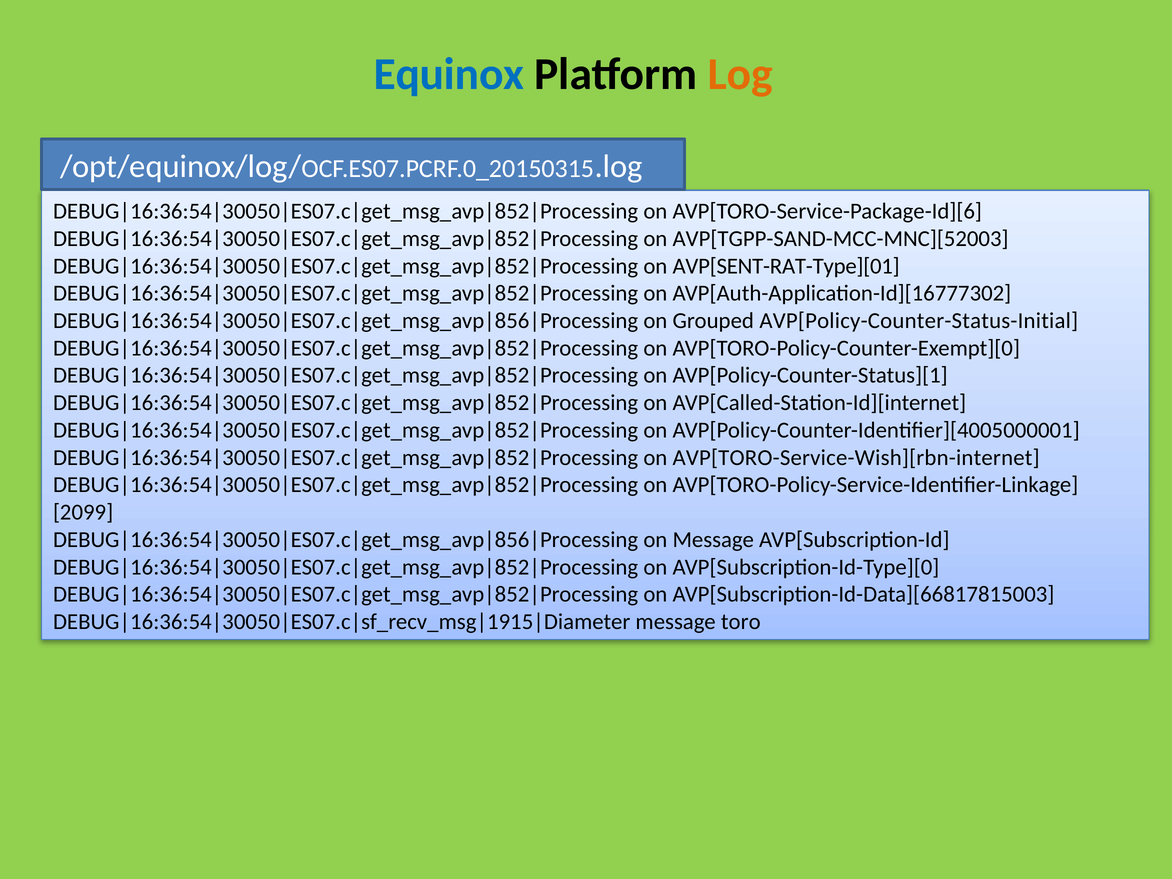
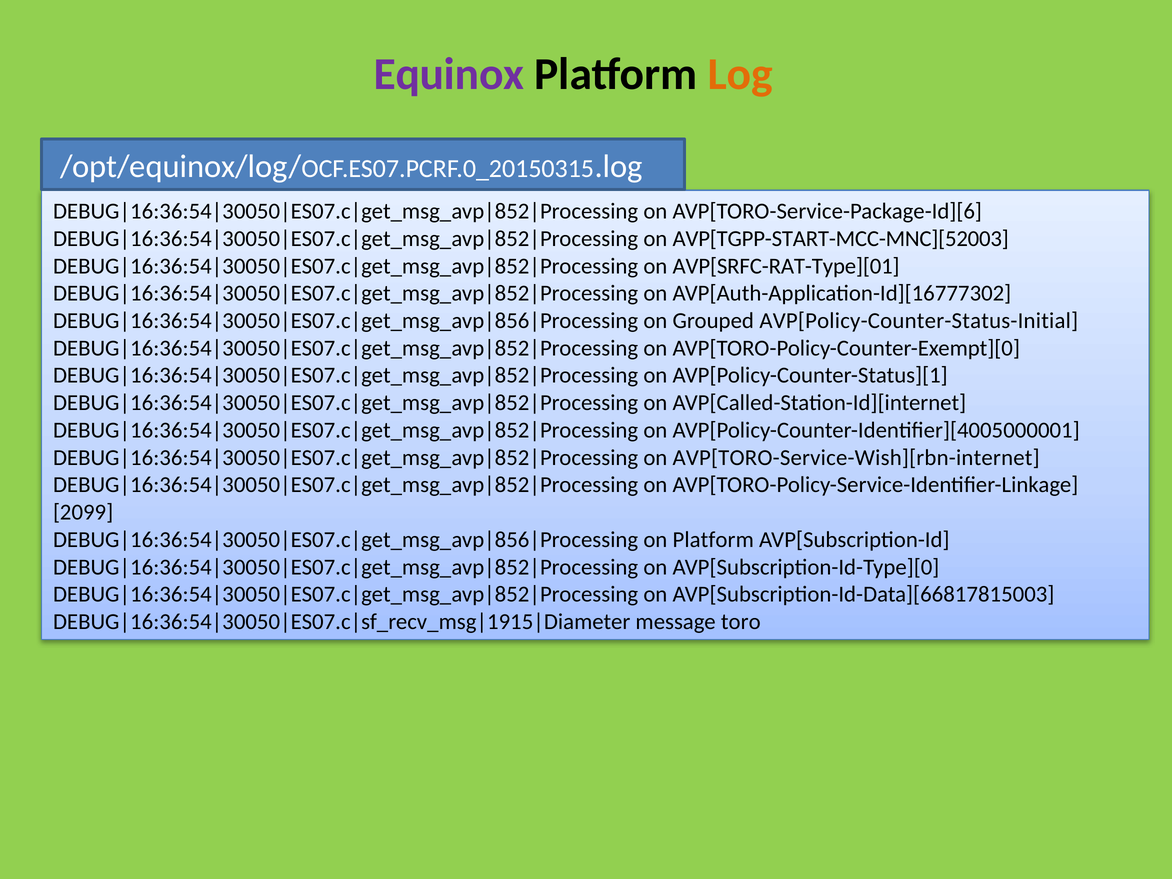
Equinox colour: blue -> purple (449, 74)
AVP[TGPP-SAND-MCC-MNC][52003: AVP[TGPP-SAND-MCC-MNC][52003 -> AVP[TGPP-START-MCC-MNC][52003 (841, 239)
AVP[SENT-RAT-Type][01: AVP[SENT-RAT-Type][01 -> AVP[SRFC-RAT-Type][01 (786, 266)
on Message: Message -> Platform (713, 540)
